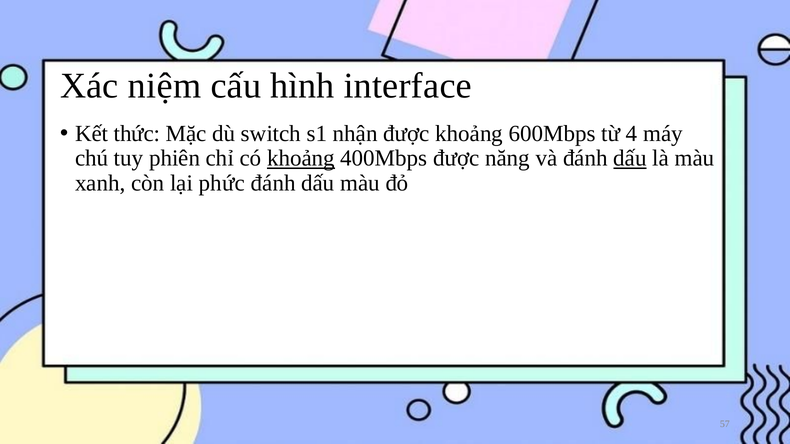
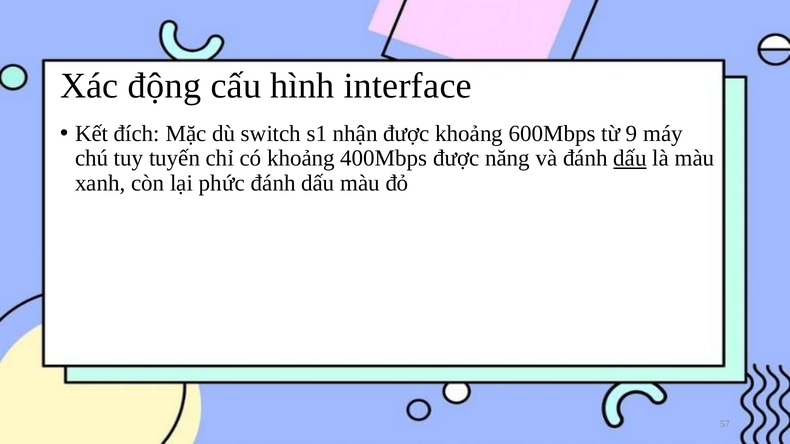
niệm: niệm -> động (165, 86)
thức: thức -> đích (137, 134)
4: 4 -> 9 (632, 134)
phiên: phiên -> tuyến (175, 158)
khoảng underline: present -> none (301, 158)
